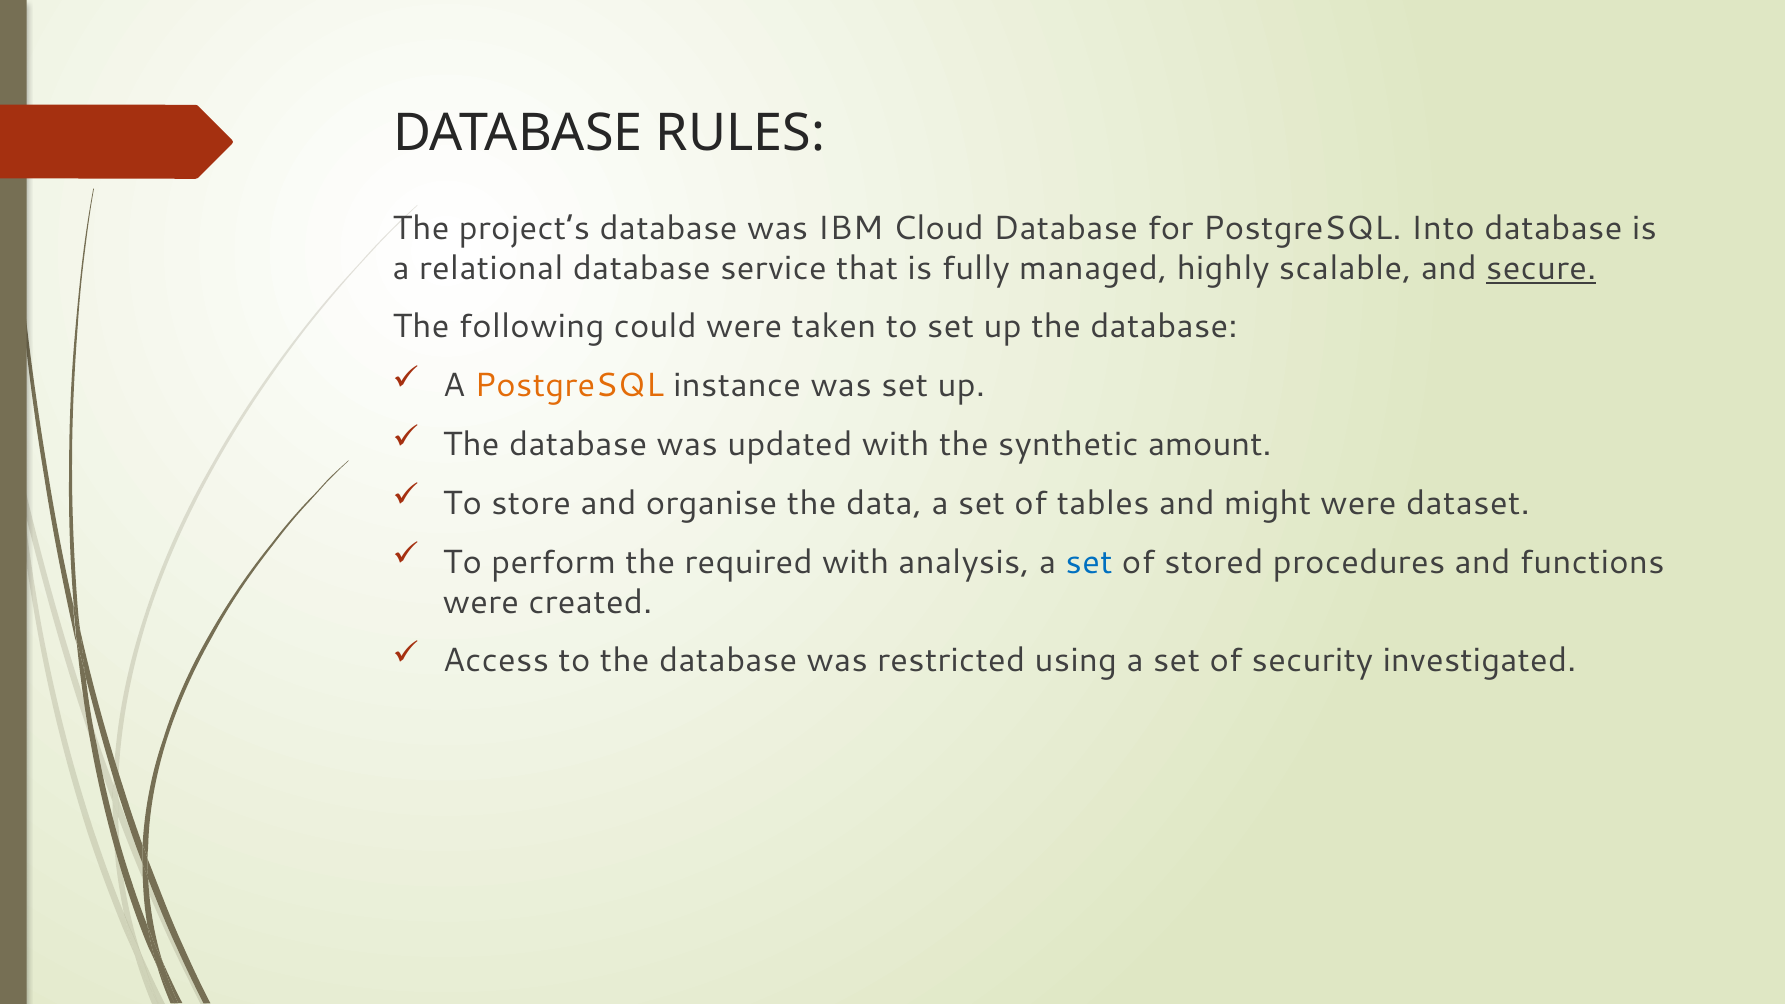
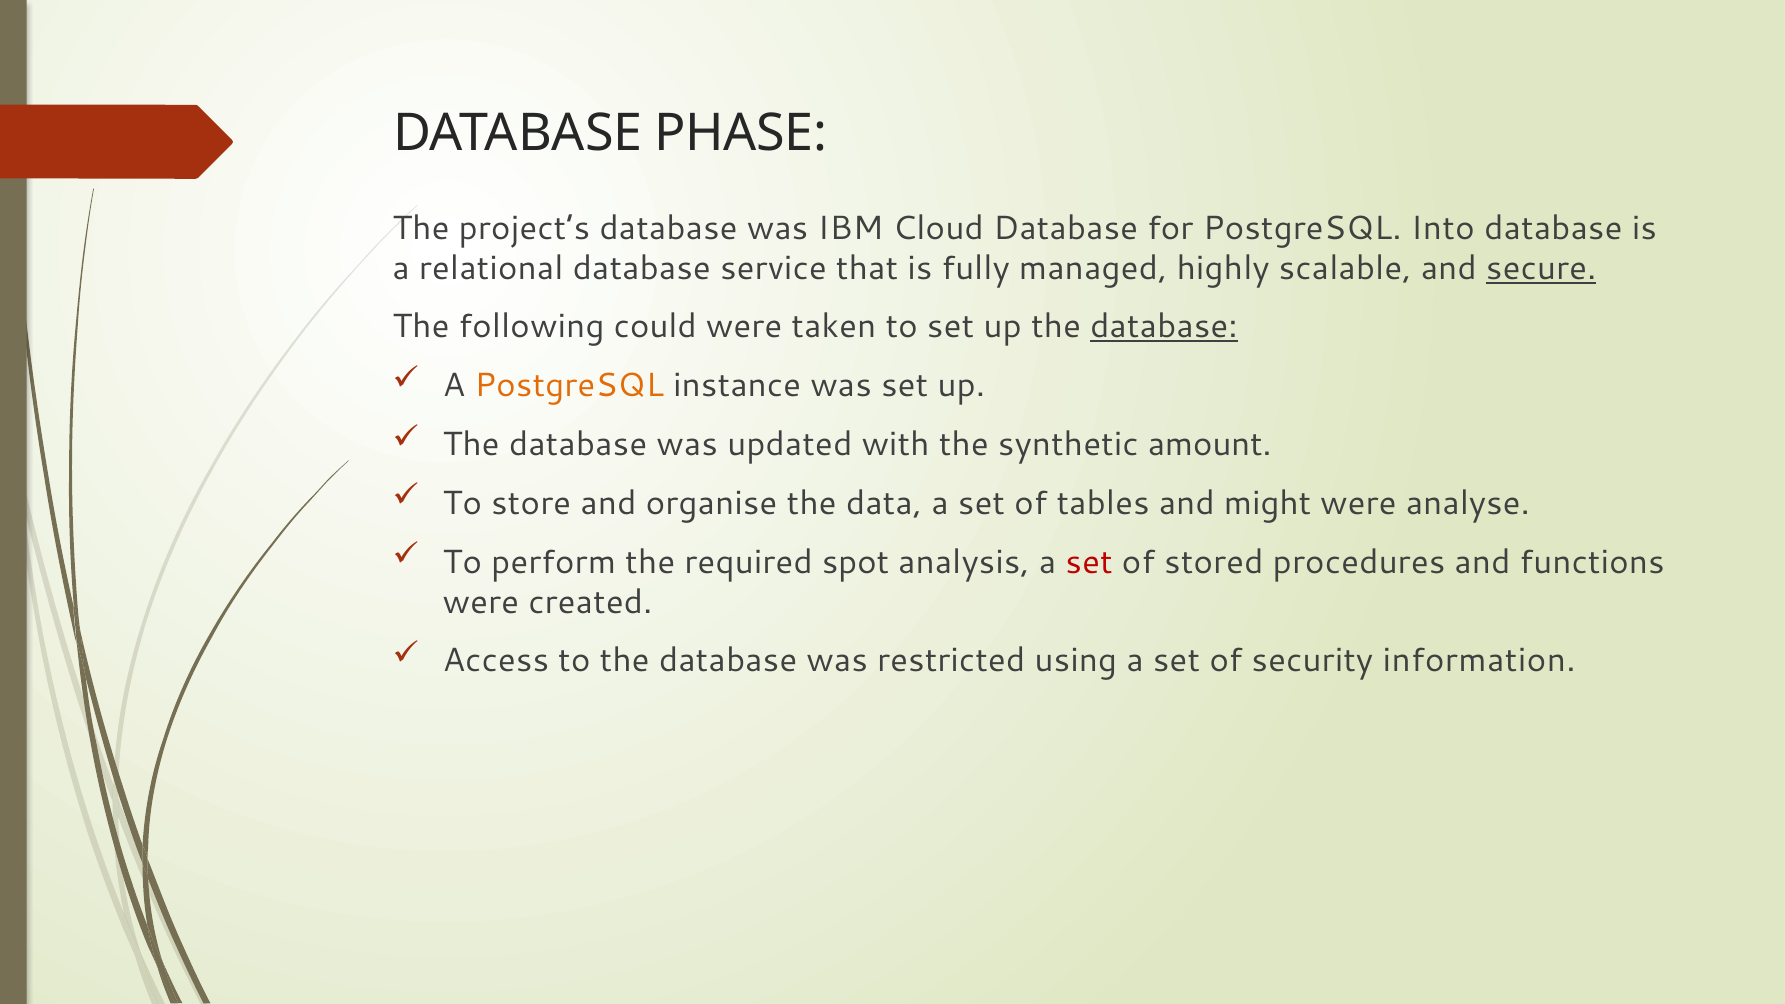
RULES: RULES -> PHASE (741, 133)
database underline: none -> present (1164, 327)
dataset: dataset -> analyse (1468, 503)
required with: with -> spot (856, 562)
set colour: blue -> red (1089, 562)
investigated: investigated -> information (1479, 661)
